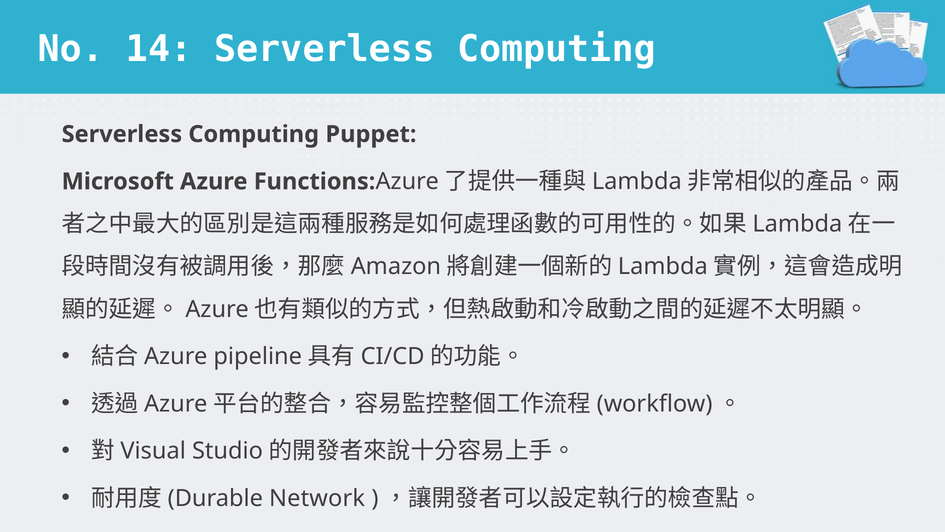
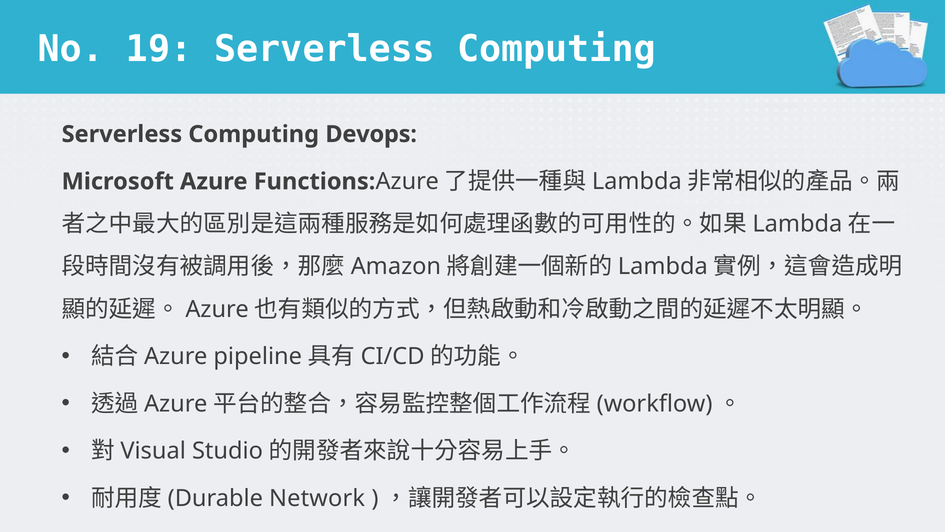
14: 14 -> 19 (159, 49)
Puppet: Puppet -> Devops (371, 134)
